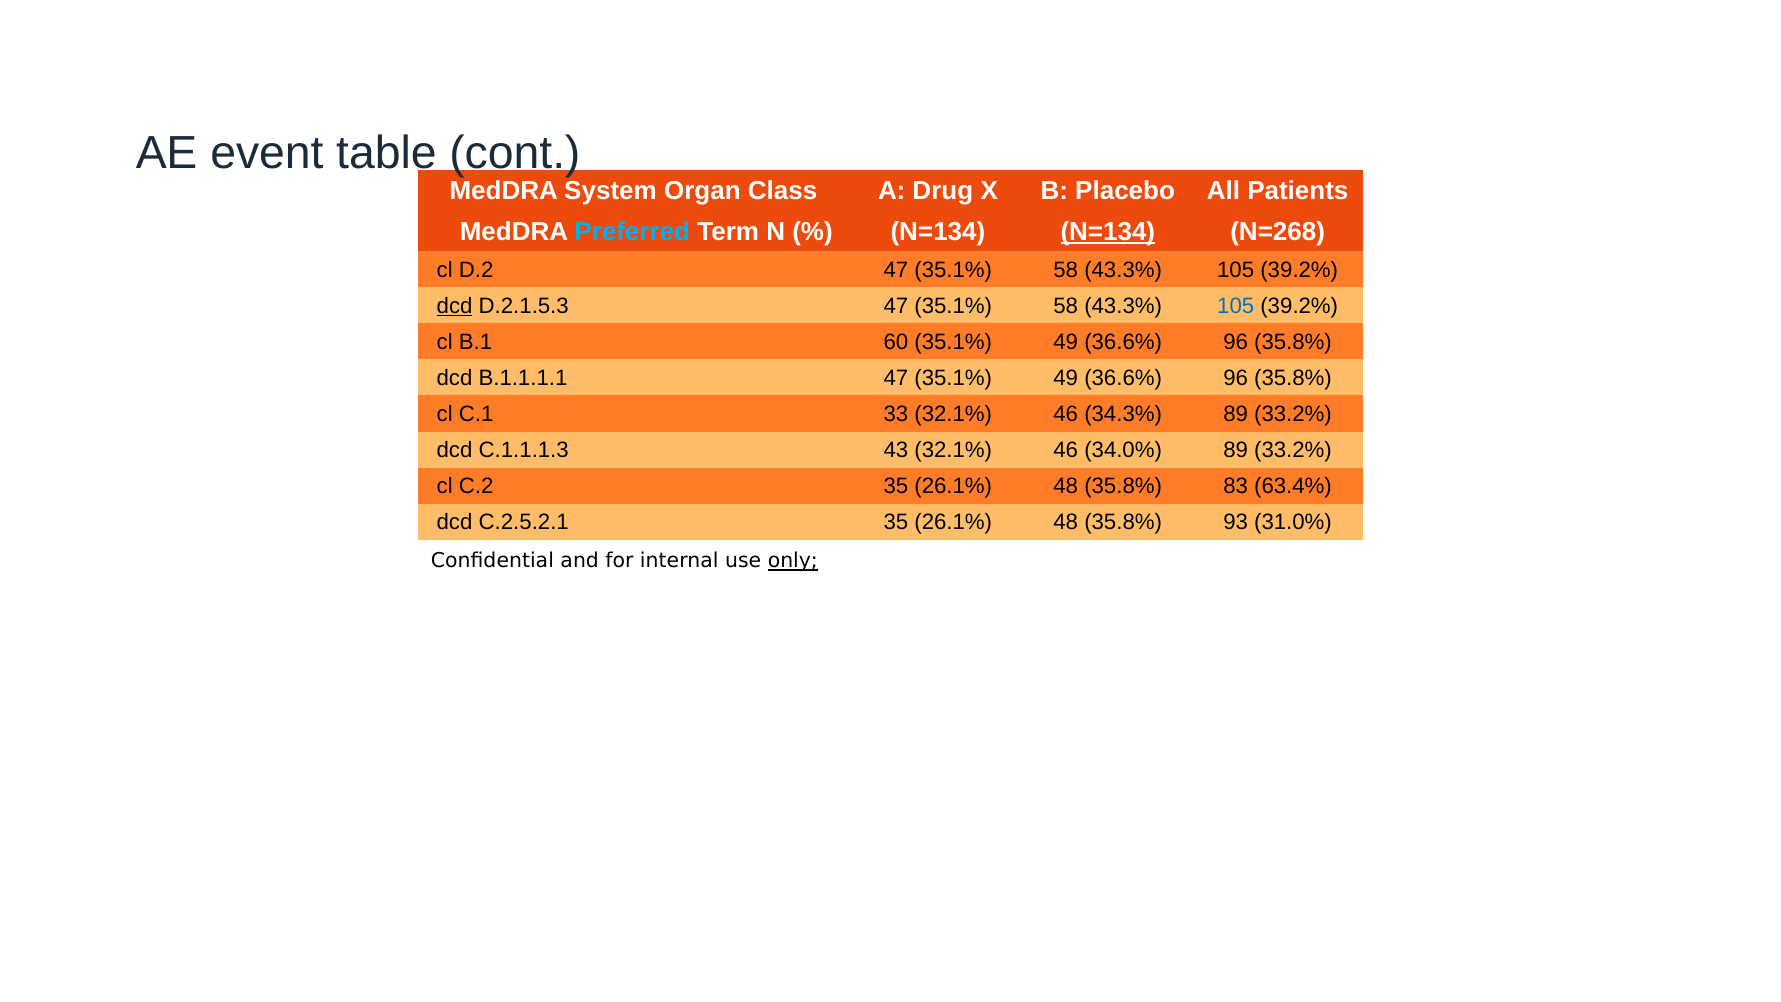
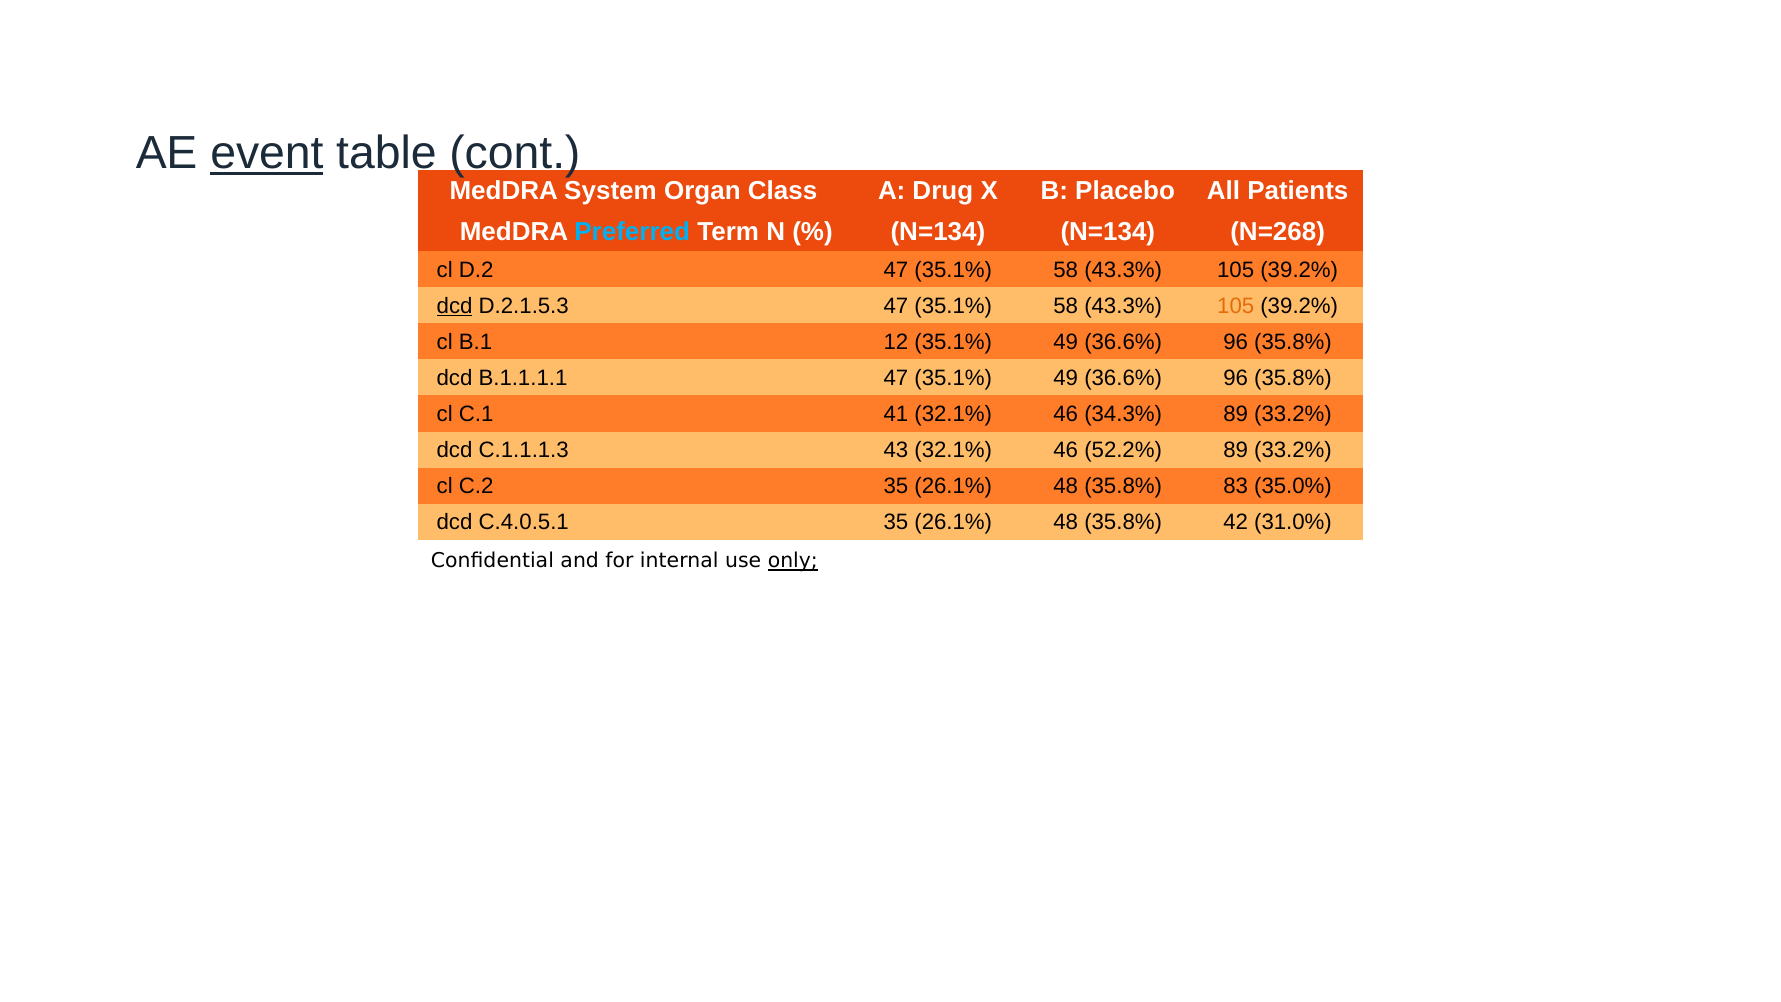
event underline: none -> present (267, 153)
N=134 underline: present -> none (1108, 232)
105 colour: blue -> orange (1236, 306)
60: 60 -> 12 (896, 342)
33: 33 -> 41 (896, 414)
34.0%: 34.0% -> 52.2% (1123, 450)
63.4%: 63.4% -> 35.0% (1293, 486)
C.2.5.2.1: C.2.5.2.1 -> C.4.0.5.1 (524, 522)
93: 93 -> 42 (1236, 522)
